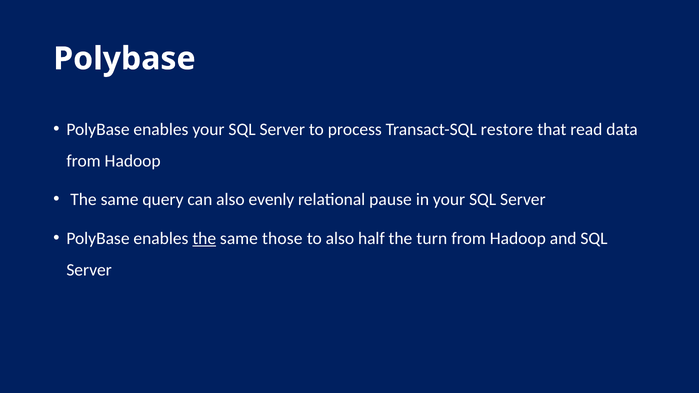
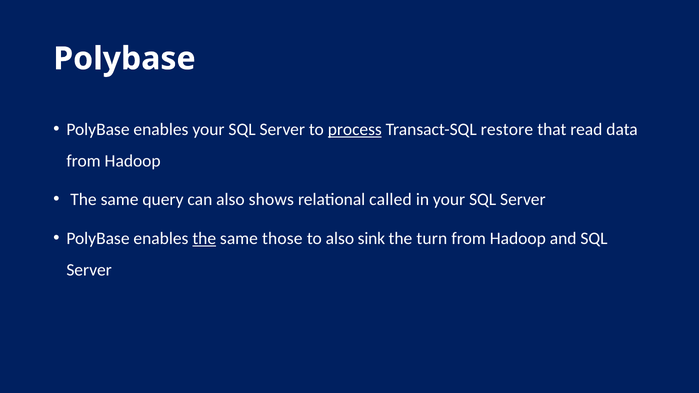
process underline: none -> present (355, 129)
evenly: evenly -> shows (271, 200)
pause: pause -> called (390, 200)
half: half -> sink (371, 238)
